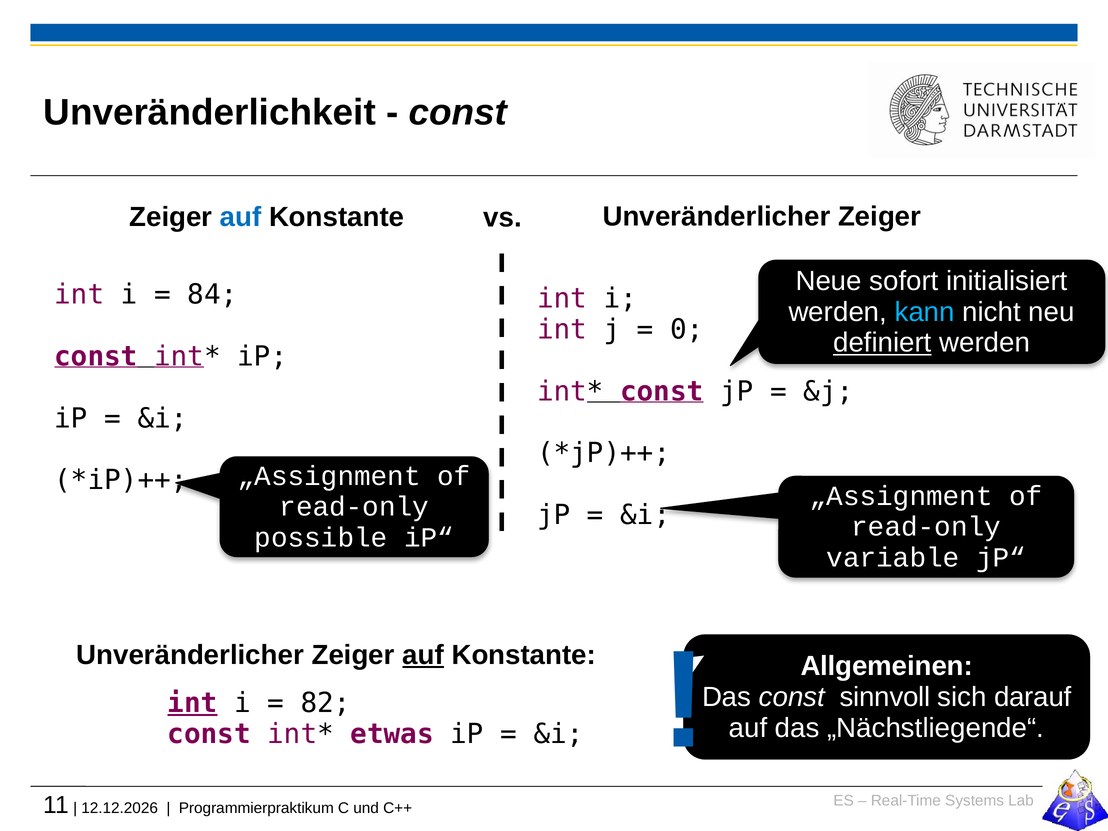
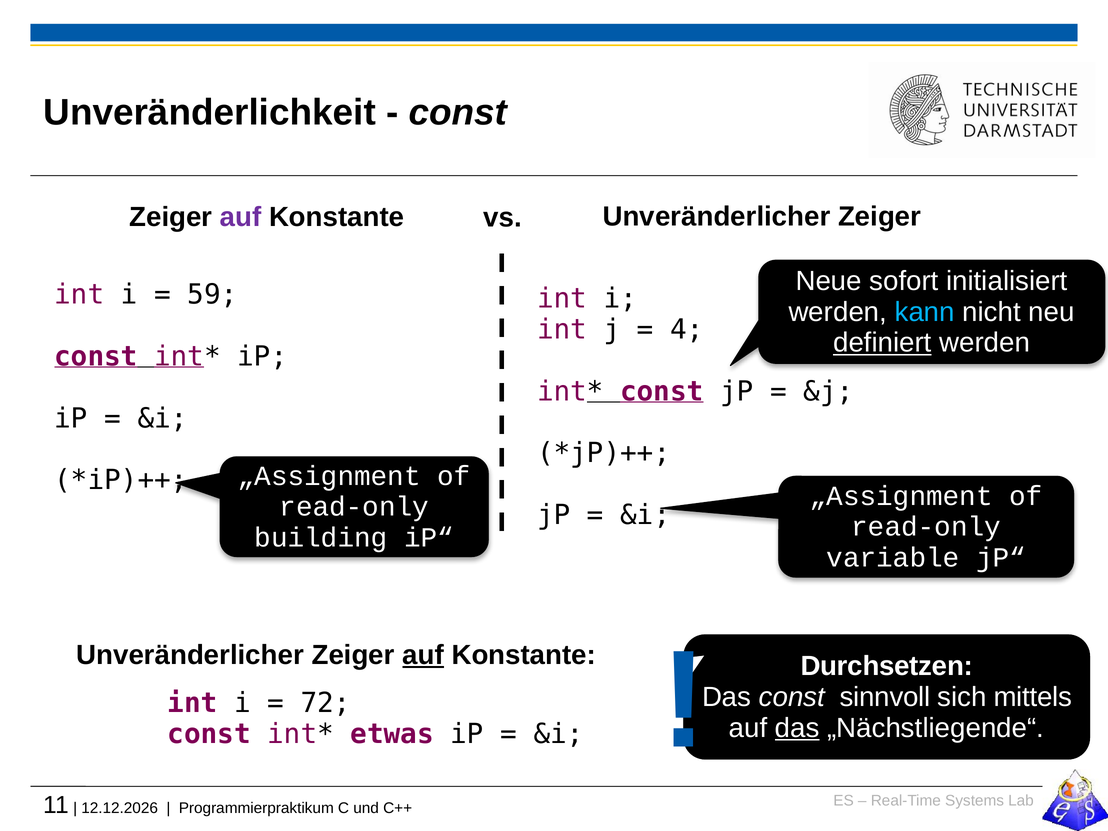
auf colour: blue -> purple (241, 217)
84: 84 -> 59 (212, 295)
0: 0 -> 4 (687, 330)
possible: possible -> building (321, 538)
Allgemeinen: Allgemeinen -> Durchsetzen (887, 666)
darauf: darauf -> mittels (1033, 697)
int underline: present -> none (192, 703)
82: 82 -> 72 (326, 703)
das underline: none -> present (797, 728)
